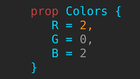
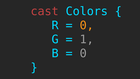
prop: prop -> cast (45, 11)
2: 2 -> 0 (87, 25)
0: 0 -> 1 (87, 39)
2: 2 -> 0 (83, 53)
